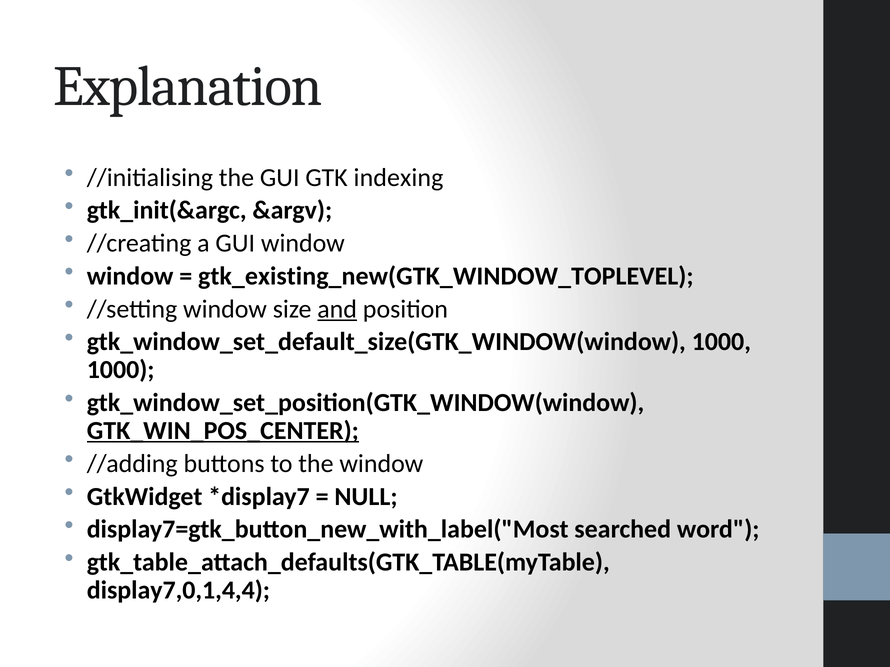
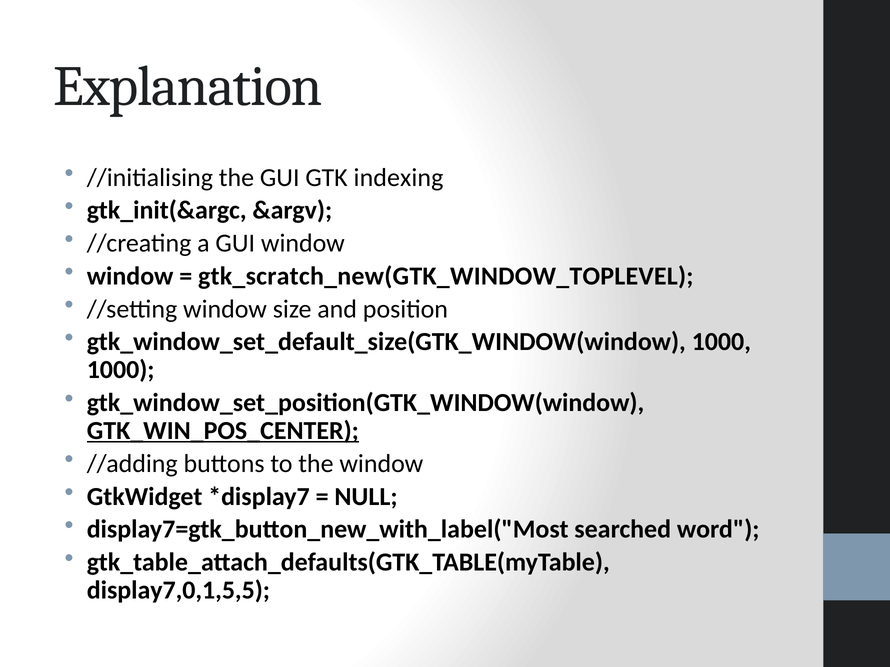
gtk_existing_new(GTK_WINDOW_TOPLEVEL: gtk_existing_new(GTK_WINDOW_TOPLEVEL -> gtk_scratch_new(GTK_WINDOW_TOPLEVEL (446, 276)
and underline: present -> none (337, 309)
display7,0,1,4,4: display7,0,1,4,4 -> display7,0,1,5,5 (178, 591)
